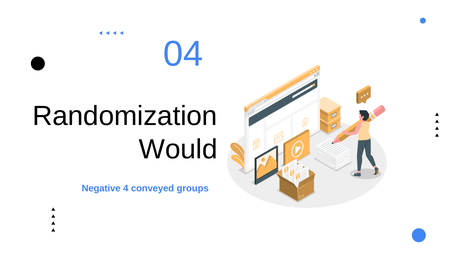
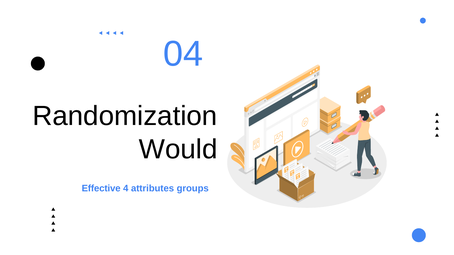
Negative: Negative -> Effective (101, 189)
conveyed: conveyed -> attributes (153, 189)
